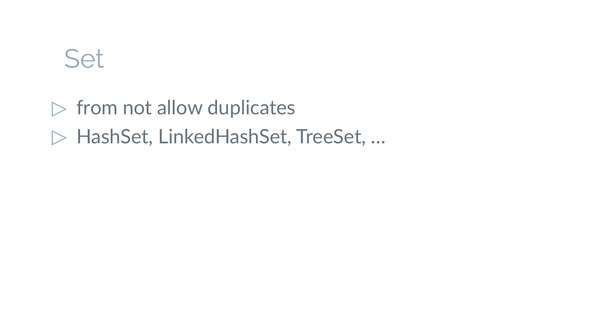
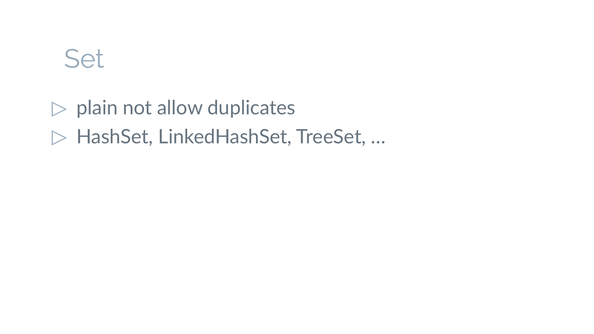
from: from -> plain (97, 108)
